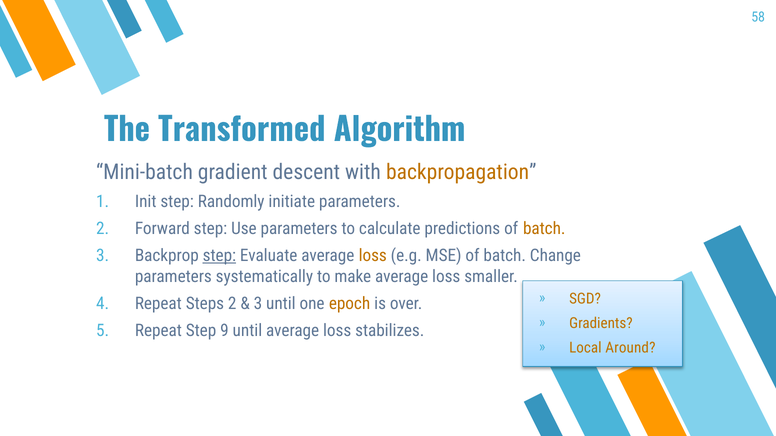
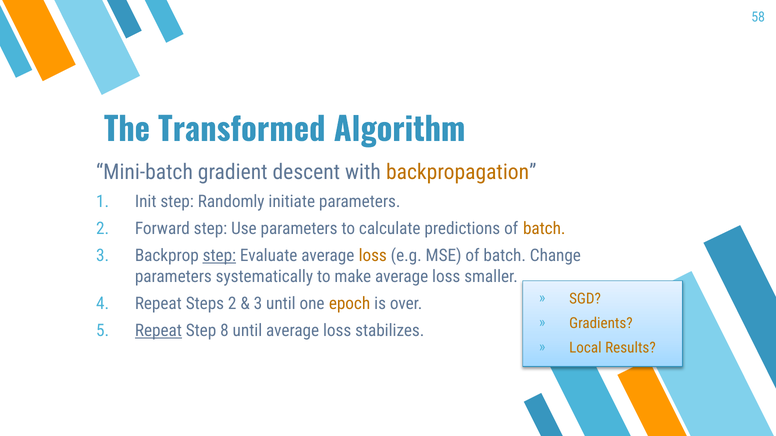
Repeat underline: none -> present (158, 331)
9: 9 -> 8 (224, 331)
Around: Around -> Results (630, 348)
